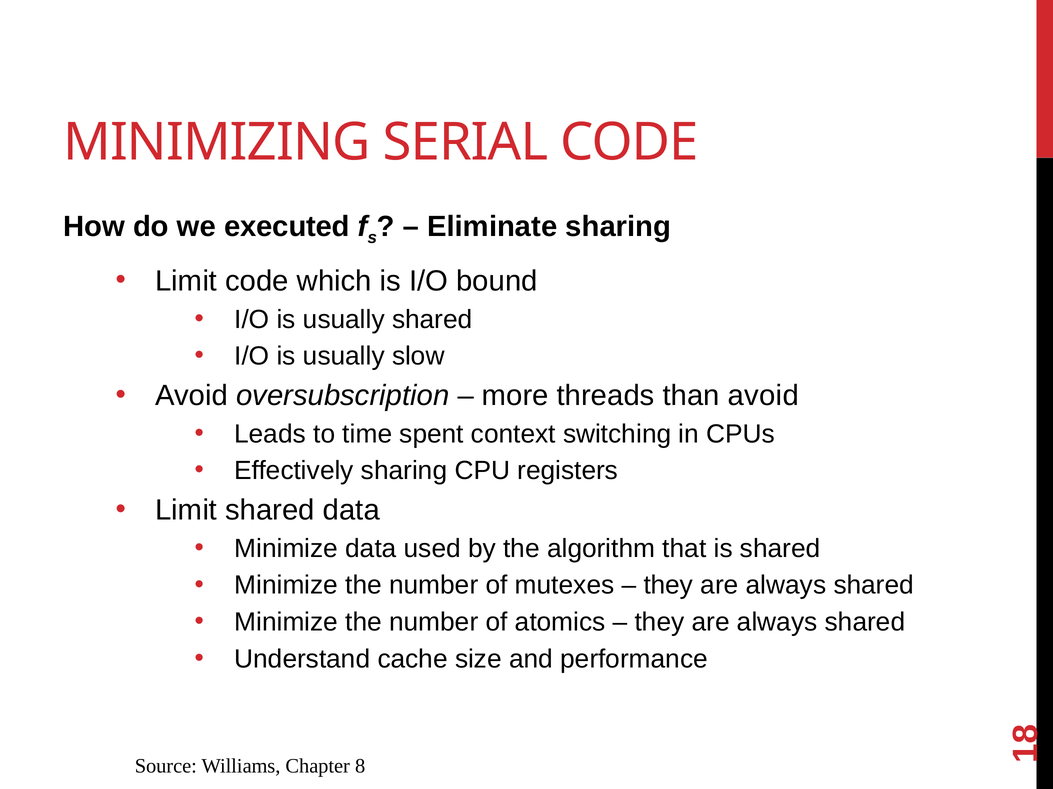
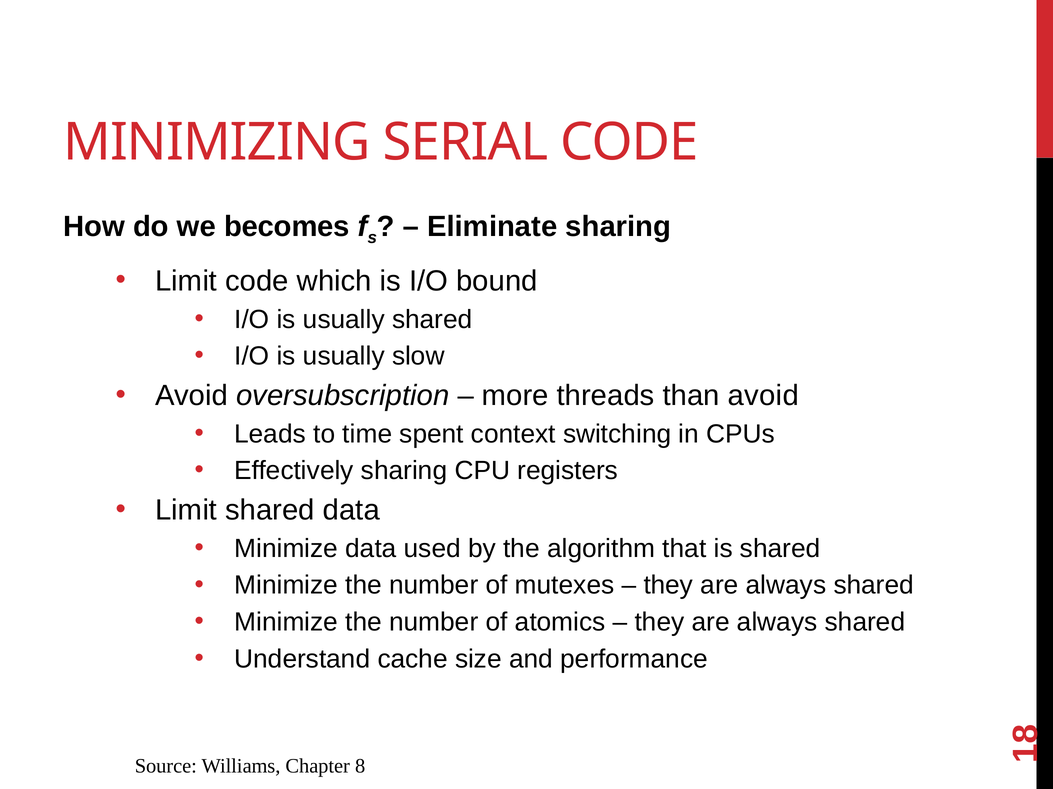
executed: executed -> becomes (287, 227)
